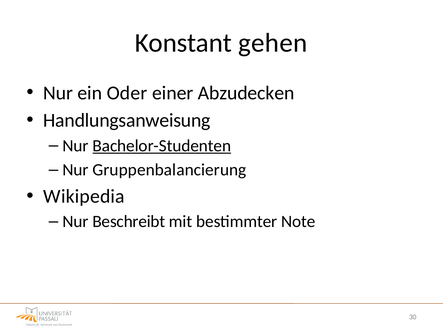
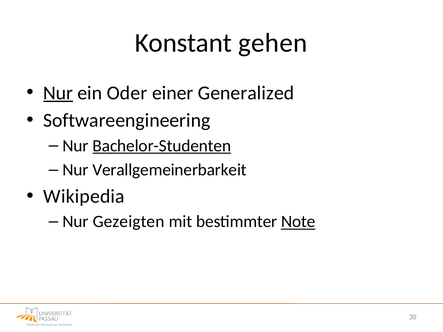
Nur underline: none -> present (58, 93)
Abzudecken: Abzudecken -> Generalized (246, 93)
Handlungsanweisung: Handlungsanweisung -> Softwareengineering (127, 121)
Gruppenbalancierung: Gruppenbalancierung -> Verallgemeinerbarkeit (170, 170)
Beschreibt: Beschreibt -> Gezeigten (129, 222)
Note underline: none -> present (298, 222)
